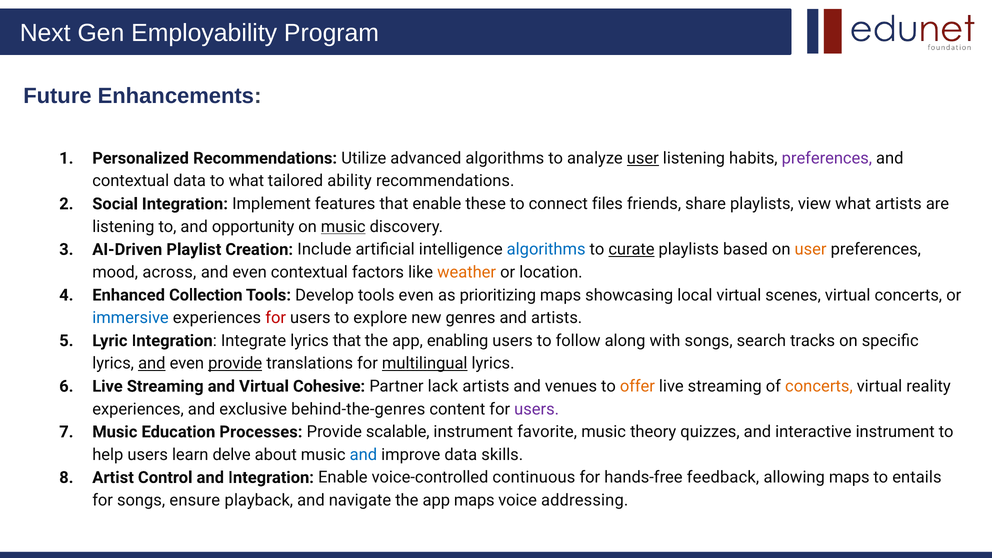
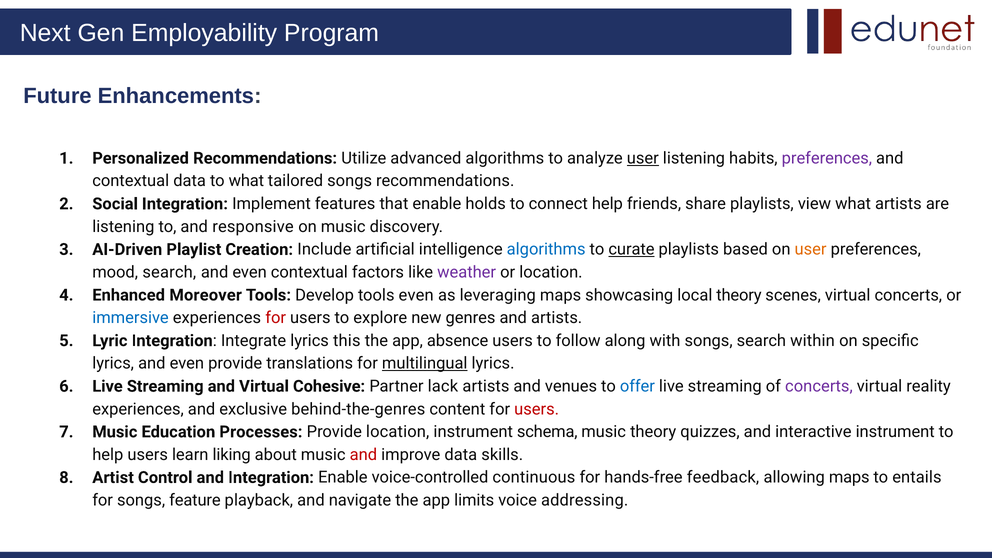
tailored ability: ability -> songs (350, 181)
these: these -> holds (486, 204)
connect files: files -> help (607, 204)
opportunity: opportunity -> responsive (253, 227)
music underline: present -> none (343, 227)
mood across: across -> search (169, 272)
weather colour: orange -> purple (467, 272)
Collection: Collection -> Moreover (206, 295)
prioritizing: prioritizing -> leveraging (498, 295)
local virtual: virtual -> theory (739, 295)
lyrics that: that -> this (347, 341)
enabling: enabling -> absence (458, 341)
tracks: tracks -> within (813, 341)
and underline: present -> none (152, 364)
provide underline: present -> none (235, 364)
offer colour: orange -> blue (637, 386)
concerts colour: orange -> purple (819, 386)
users colour: purple -> red (537, 409)
Provide scalable: scalable -> location (398, 432)
favorite: favorite -> schema (547, 432)
delve: delve -> liking (232, 455)
and colour: blue -> red (363, 455)
ensure: ensure -> feature (195, 500)
app maps: maps -> limits (474, 500)
